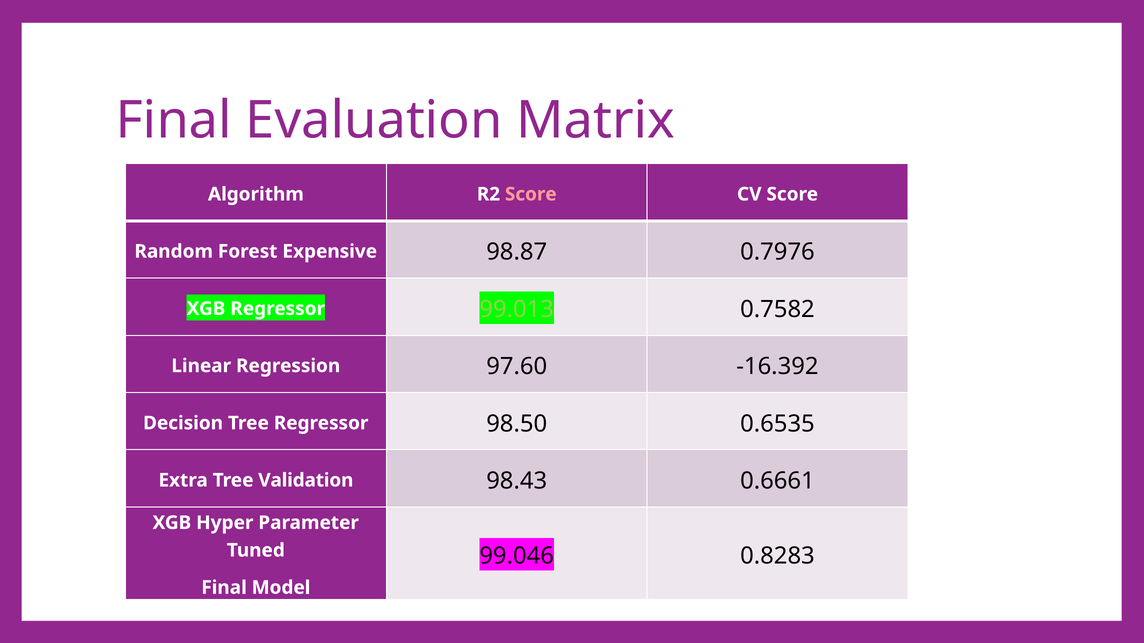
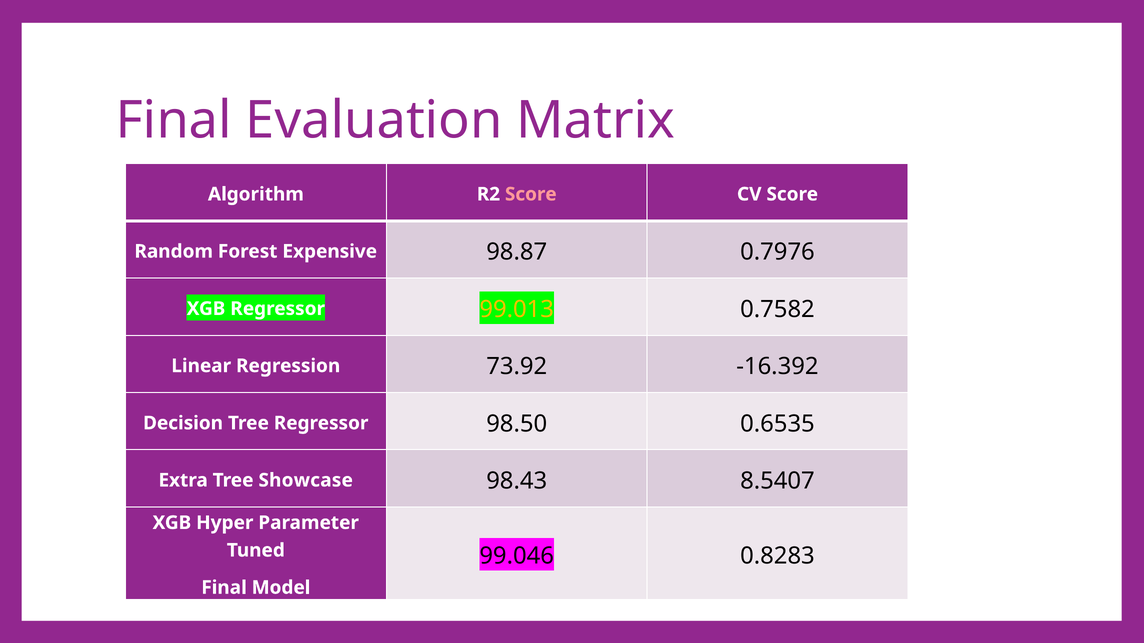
99.013 colour: light green -> yellow (517, 309)
97.60: 97.60 -> 73.92 (517, 367)
Validation: Validation -> Showcase (306, 481)
0.6661: 0.6661 -> 8.5407 (777, 481)
